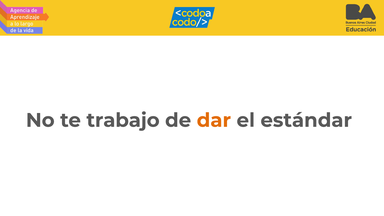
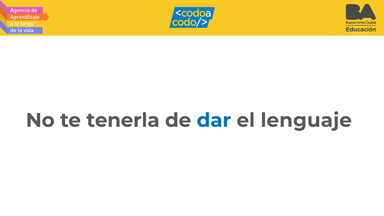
trabajo: trabajo -> tenerla (123, 120)
dar colour: orange -> blue (214, 120)
estándar: estándar -> lenguaje (306, 120)
